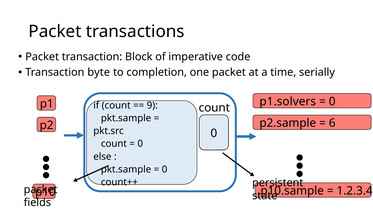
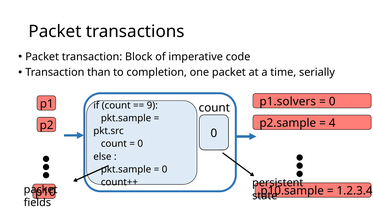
byte: byte -> than (99, 72)
6: 6 -> 4 (332, 123)
